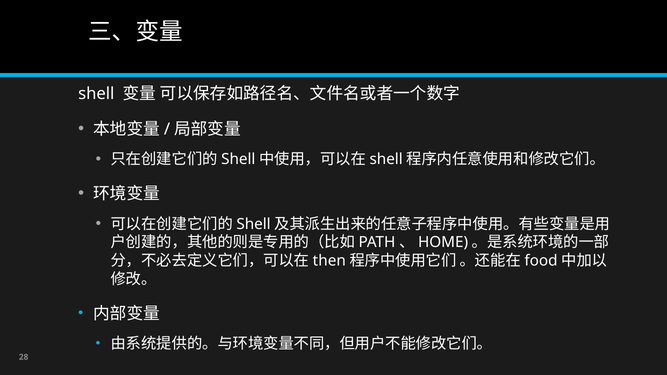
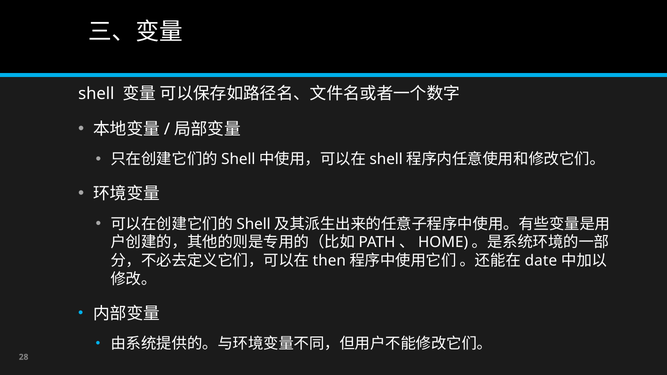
food: food -> date (541, 261)
